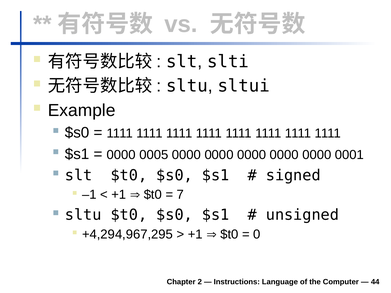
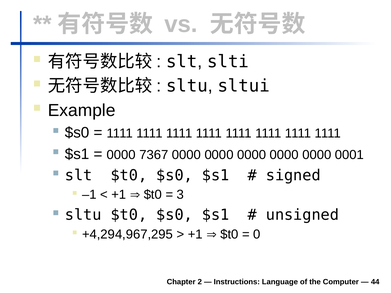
0005: 0005 -> 7367 (154, 155)
7: 7 -> 3 (180, 195)
